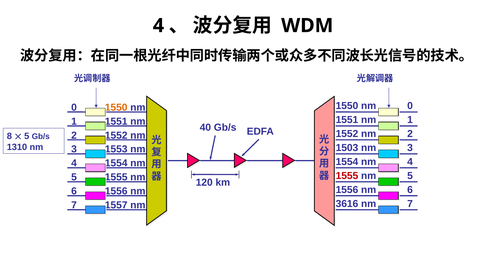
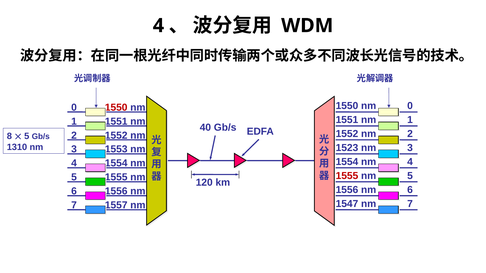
1550 colour: orange -> red (116, 108)
1503: 1503 -> 1523 (347, 148)
3616: 3616 -> 1547 (347, 204)
